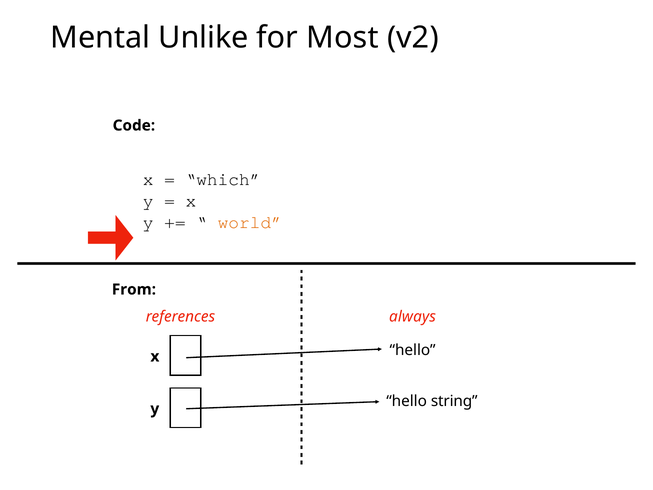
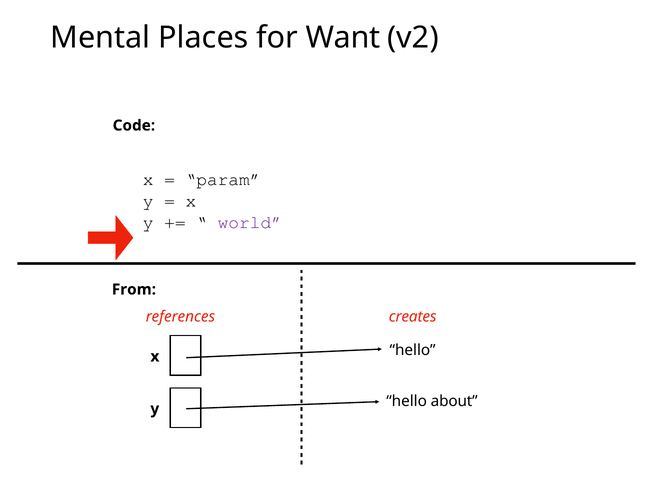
Unlike: Unlike -> Places (203, 38)
Most: Most -> Want (343, 38)
which: which -> param (223, 179)
world colour: orange -> purple (250, 222)
always: always -> creates (413, 317)
string: string -> about (454, 401)
